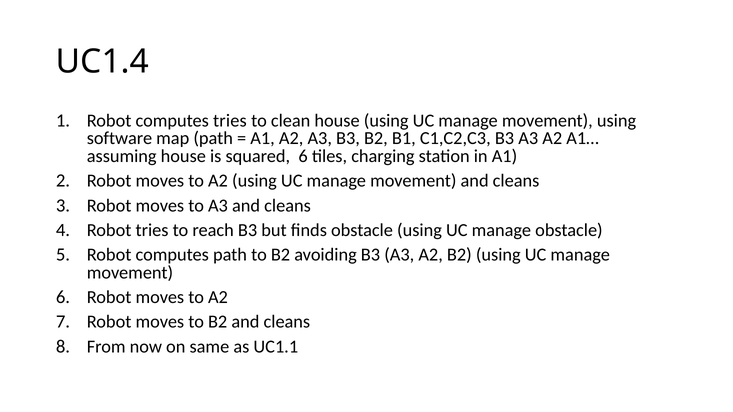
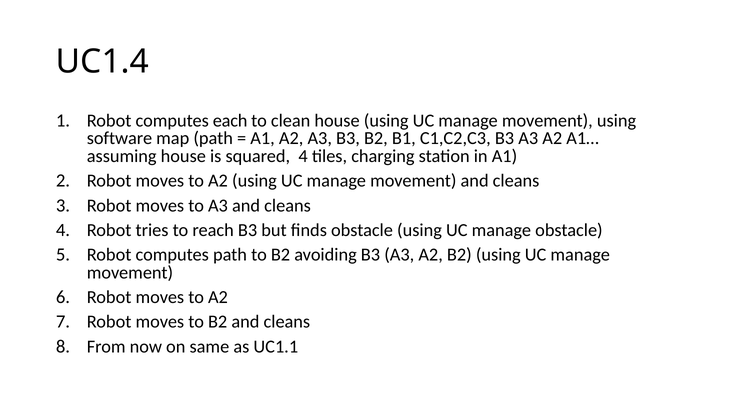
computes tries: tries -> each (230, 121)
squared 6: 6 -> 4 (303, 156)
